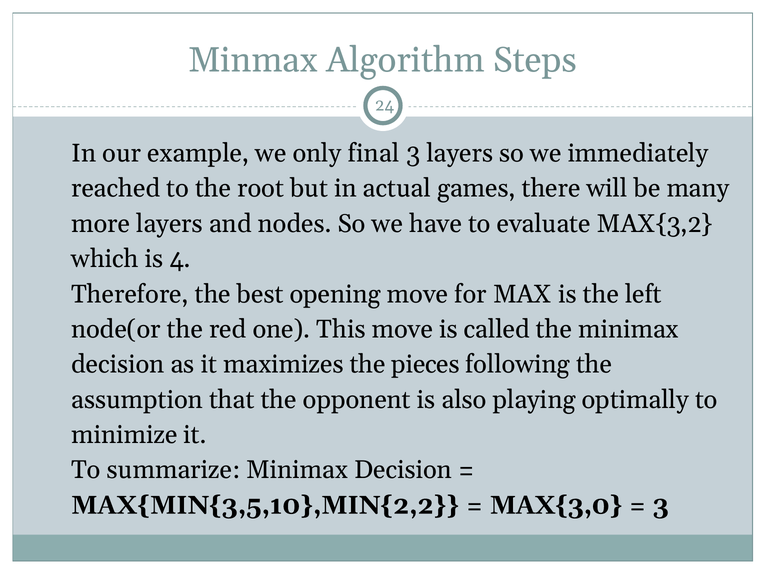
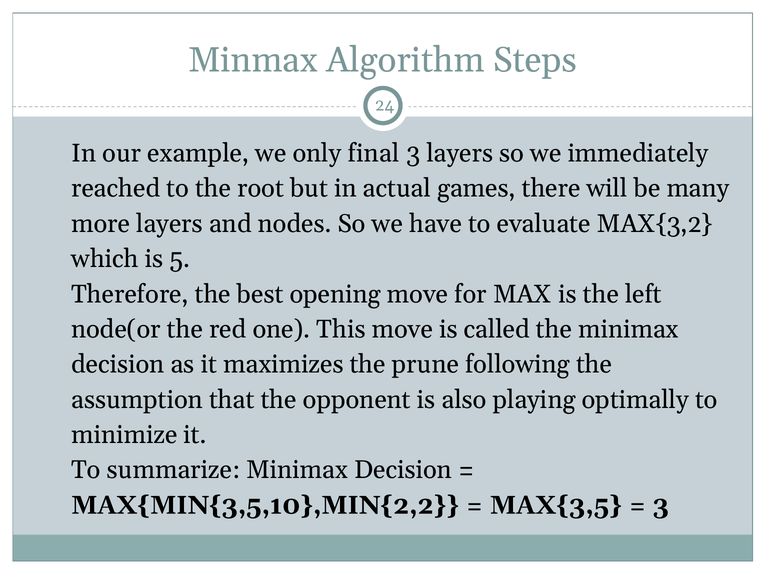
4: 4 -> 5 (180, 259)
pieces: pieces -> prune (425, 365)
MAX{3,0: MAX{3,0 -> MAX{3,5 (556, 506)
